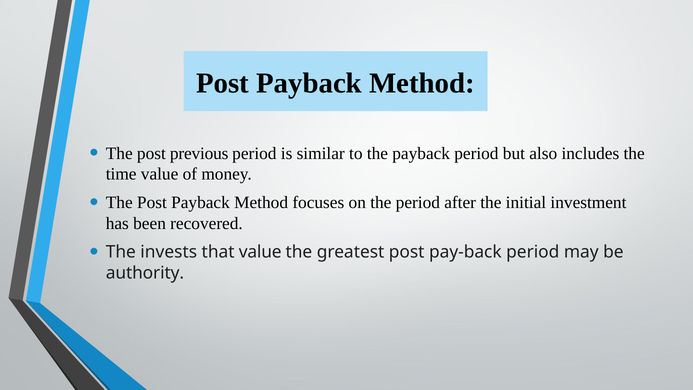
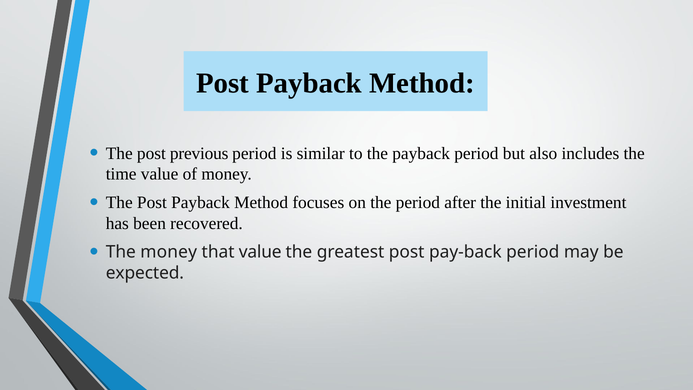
The invests: invests -> money (169, 252)
authority: authority -> expected (145, 273)
